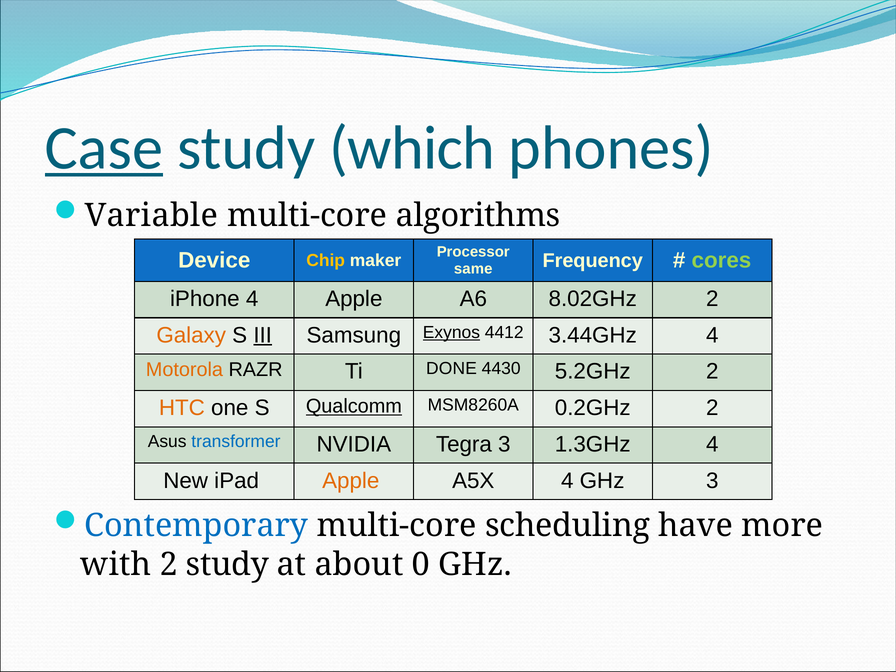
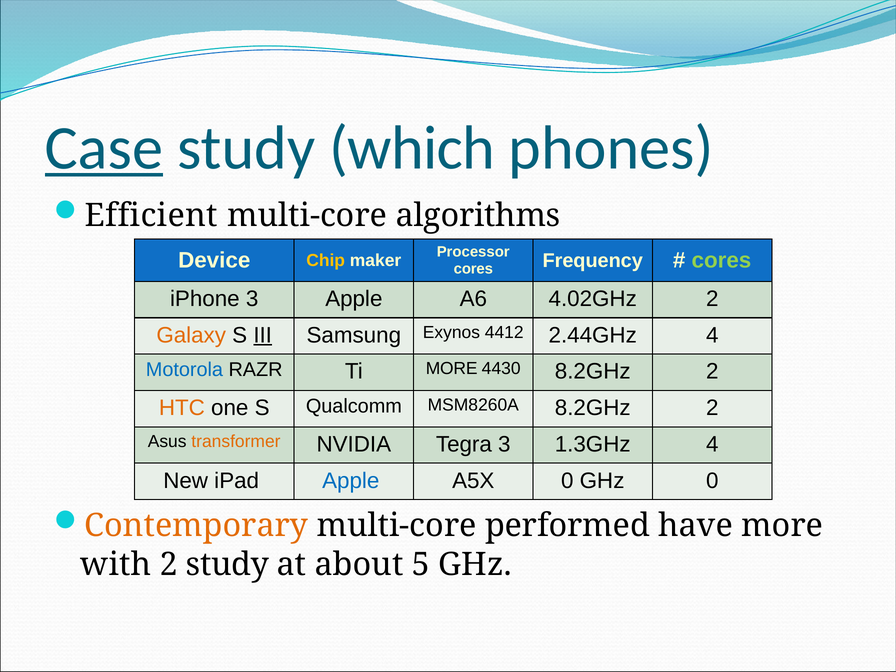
Variable: Variable -> Efficient (151, 216)
same: same -> cores (473, 269)
iPhone 4: 4 -> 3 (252, 299)
8.02GHz: 8.02GHz -> 4.02GHz (593, 299)
Exynos underline: present -> none (451, 332)
3.44GHz: 3.44GHz -> 2.44GHz (593, 335)
Motorola colour: orange -> blue (184, 370)
Ti DONE: DONE -> MORE (452, 369)
4430 5.2GHz: 5.2GHz -> 8.2GHz (593, 372)
Qualcomm underline: present -> none (354, 406)
MSM8260A 0.2GHz: 0.2GHz -> 8.2GHz (593, 408)
transformer colour: blue -> orange (236, 441)
Apple colour: orange -> blue (351, 481)
A5X 4: 4 -> 0 (567, 481)
GHz 3: 3 -> 0 (712, 481)
Contemporary colour: blue -> orange (196, 526)
scheduling: scheduling -> performed (567, 526)
0: 0 -> 5 (421, 564)
